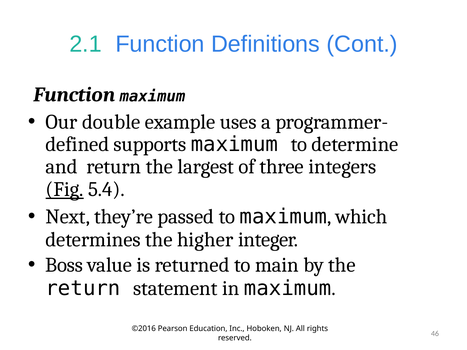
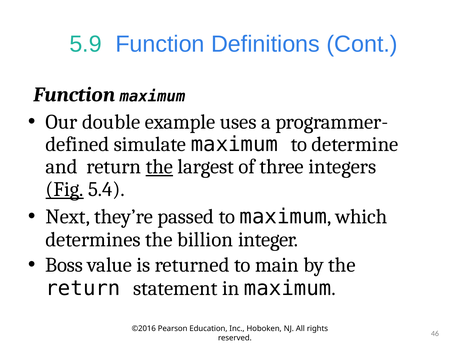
2.1: 2.1 -> 5.9 (86, 44)
supports: supports -> simulate (150, 144)
the underline: none -> present (159, 167)
higher: higher -> billion (205, 240)
